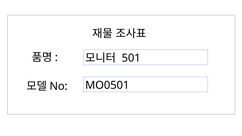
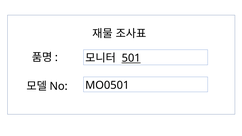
501 underline: none -> present (131, 58)
